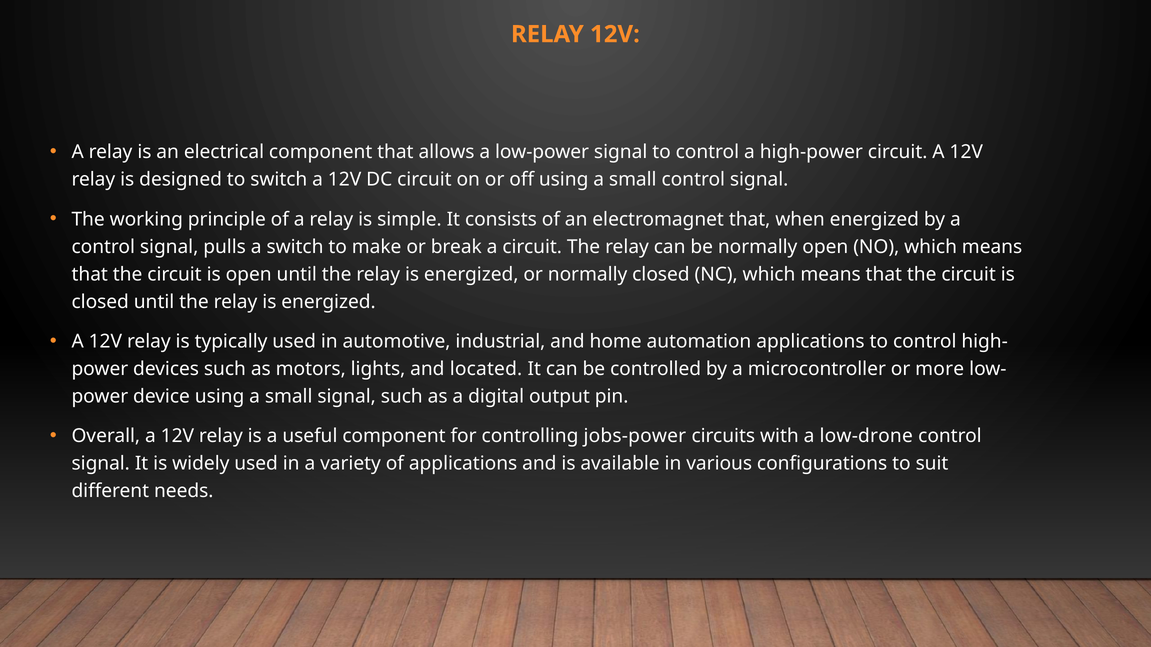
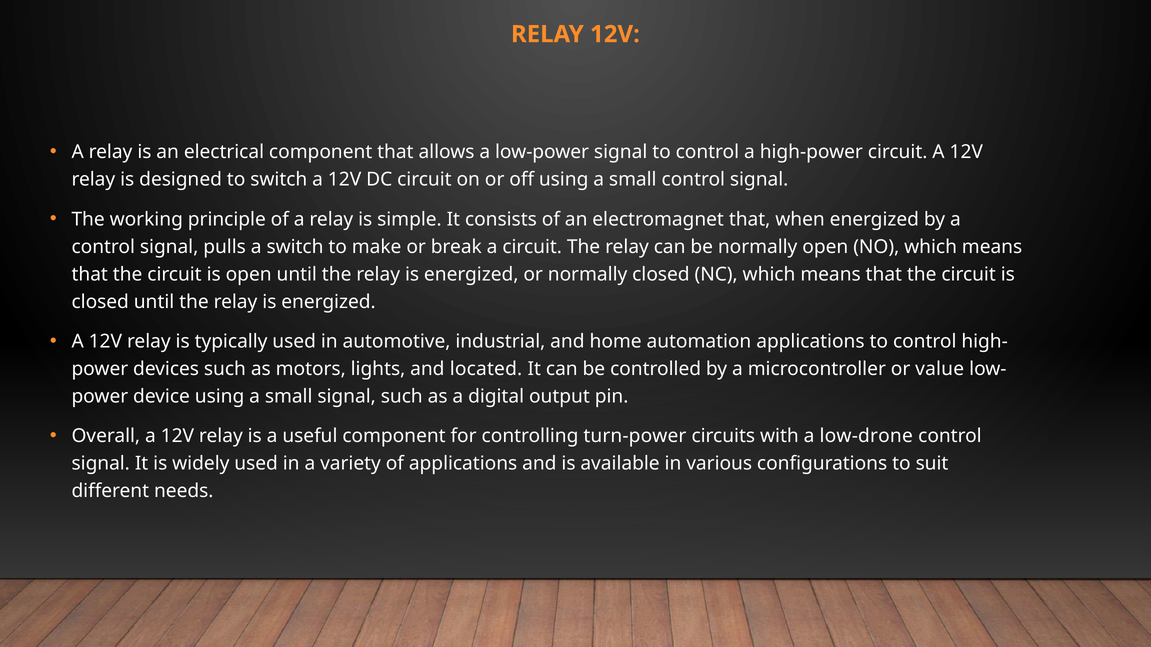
more: more -> value (940, 369)
jobs-power: jobs-power -> turn-power (635, 436)
